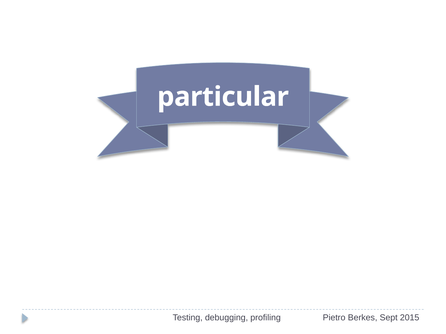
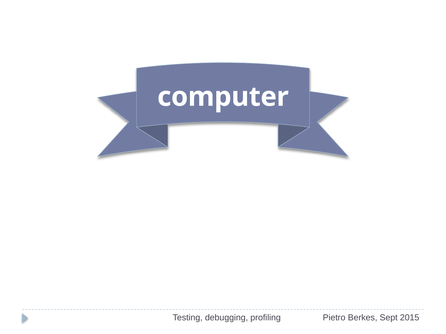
particular: particular -> computer (223, 97)
